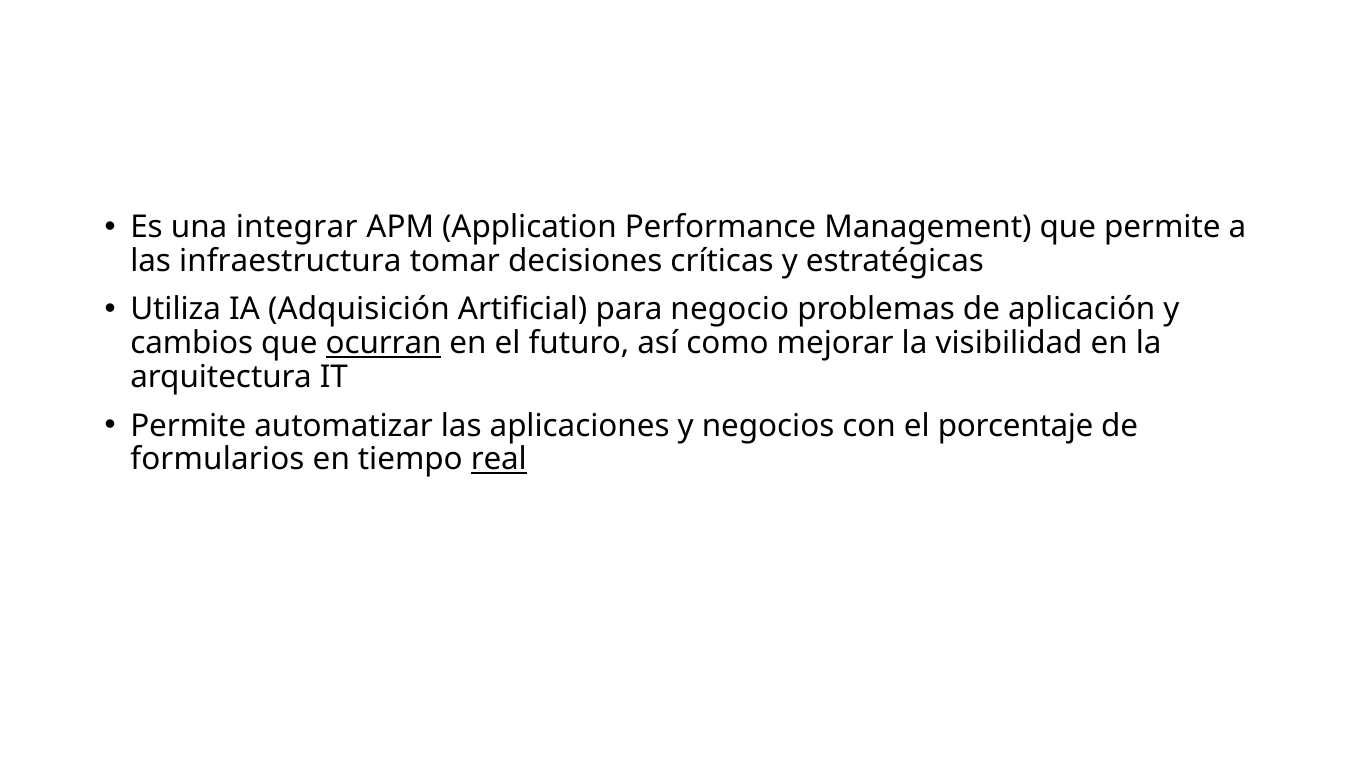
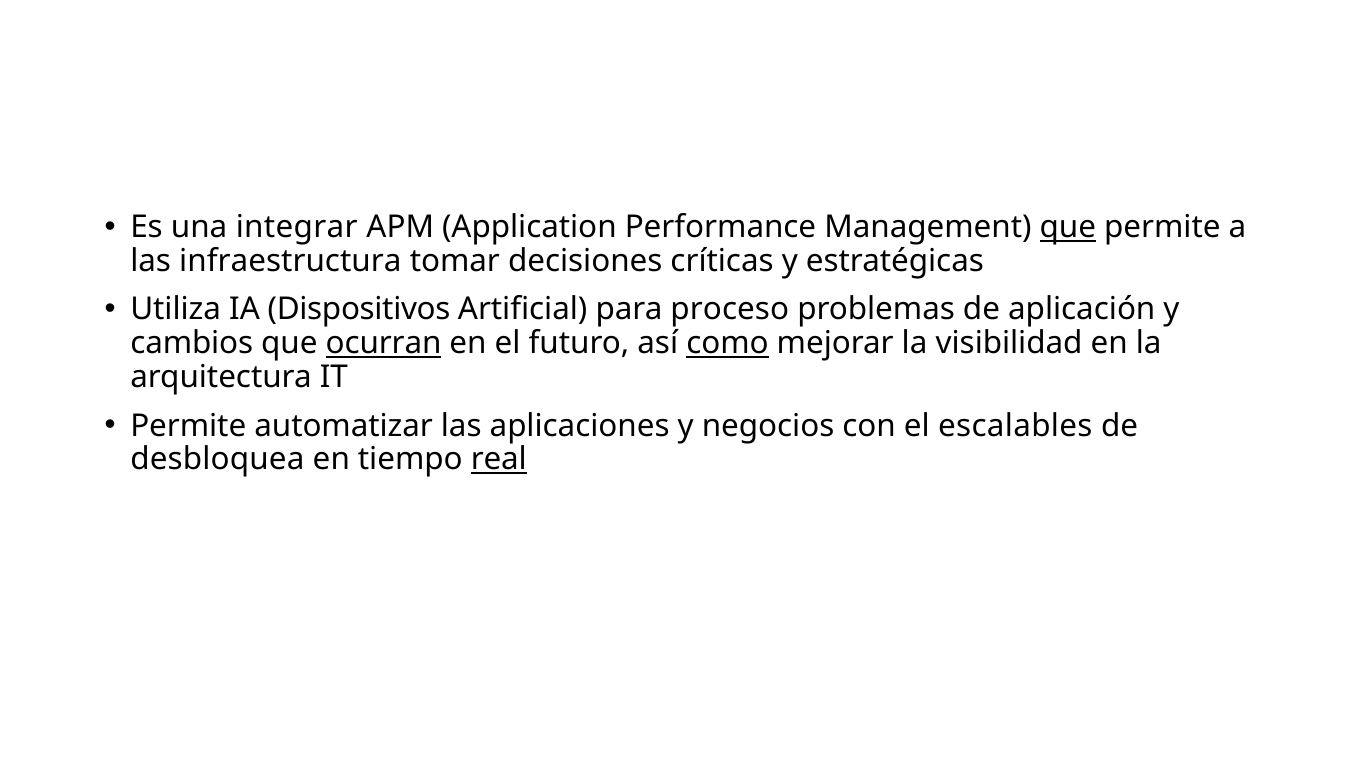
que underline: none -> present (1068, 227)
Adquisición: Adquisición -> Dispositivos (359, 309)
negocio: negocio -> proceso (730, 309)
como underline: none -> present (727, 343)
porcentaje: porcentaje -> escalables (1015, 425)
formularios: formularios -> desbloquea (217, 459)
